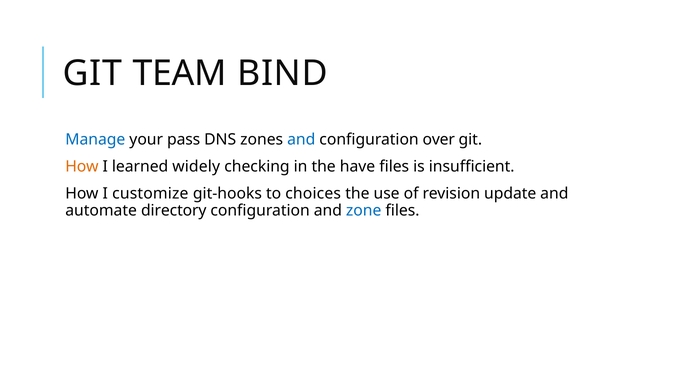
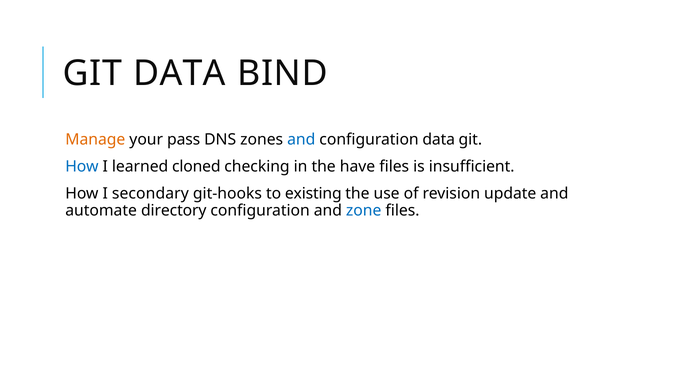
GIT TEAM: TEAM -> DATA (179, 74)
Manage colour: blue -> orange (95, 140)
configuration over: over -> data (439, 140)
How colour: orange -> blue (82, 167)
widely: widely -> cloned (196, 167)
customize: customize -> secondary (150, 194)
choices: choices -> existing (313, 194)
